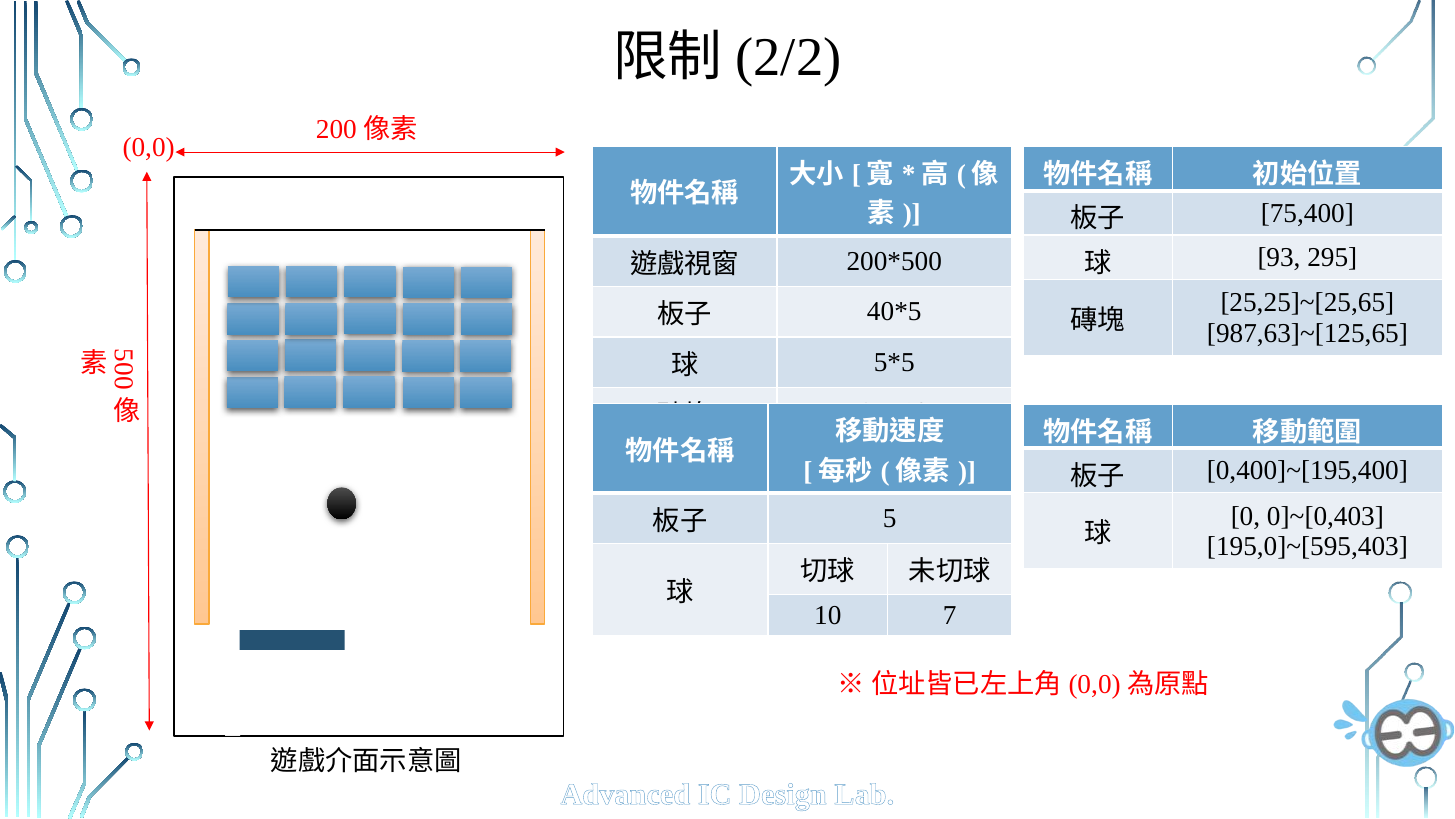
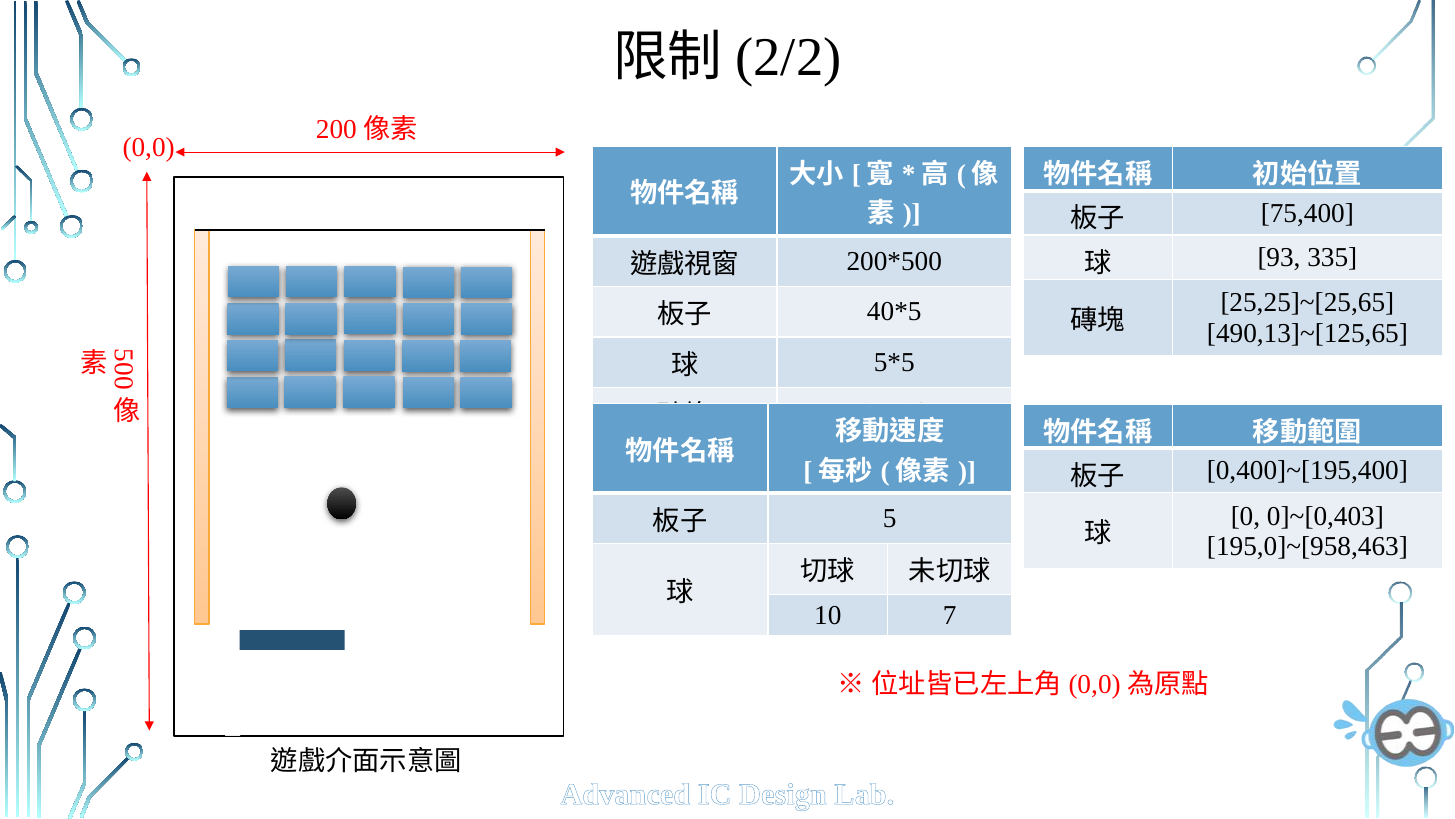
295: 295 -> 335 (1332, 257)
987,63]~[125,65: 987,63]~[125,65 -> 490,13]~[125,65 (1307, 333)
195,0]~[595,403: 195,0]~[595,403 -> 195,0]~[958,463 (1307, 546)
